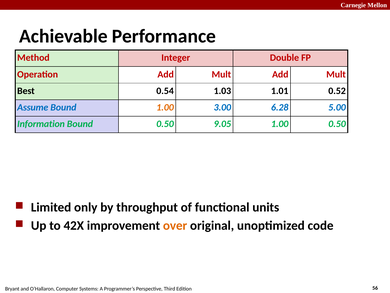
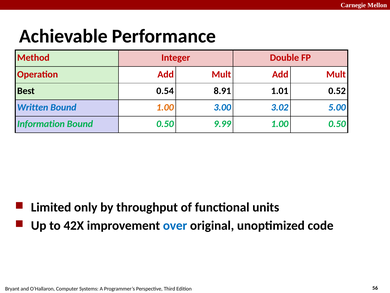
1.03: 1.03 -> 8.91 (222, 91)
Assume: Assume -> Written (33, 107)
6.28: 6.28 -> 3.02 (280, 107)
9.05: 9.05 -> 9.99 (222, 124)
over colour: orange -> blue (175, 225)
